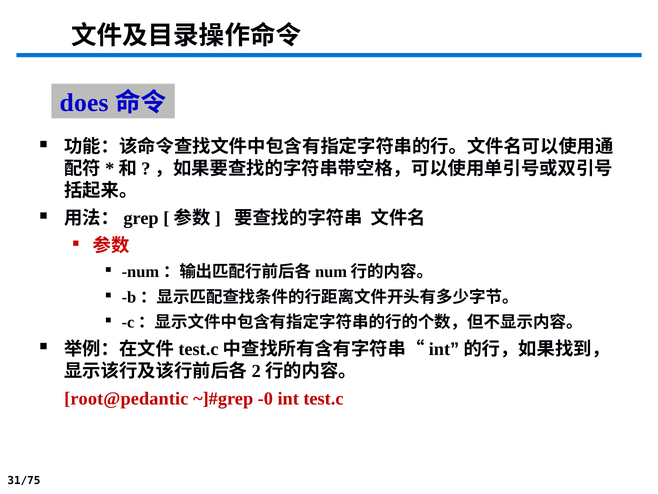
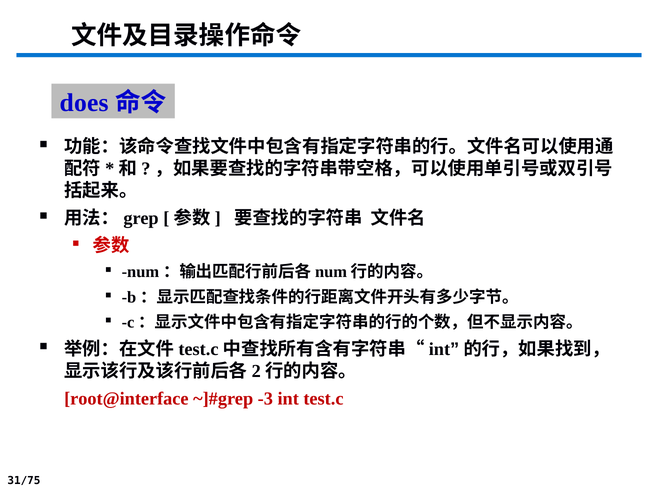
root@pedantic: root@pedantic -> root@interface (126, 398)
-0: -0 -> -3 (265, 398)
